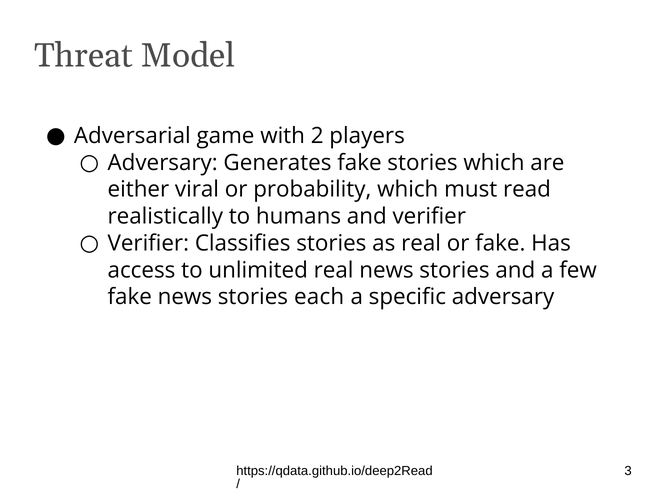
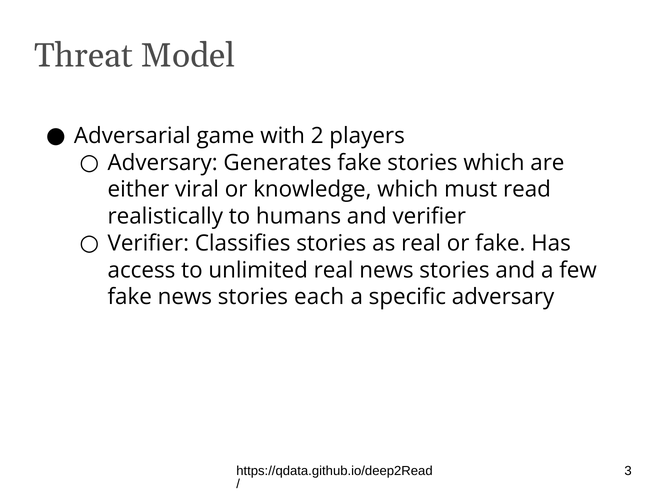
probability: probability -> knowledge (312, 190)
